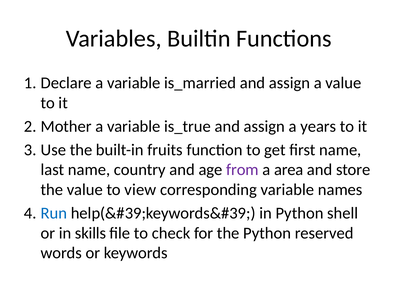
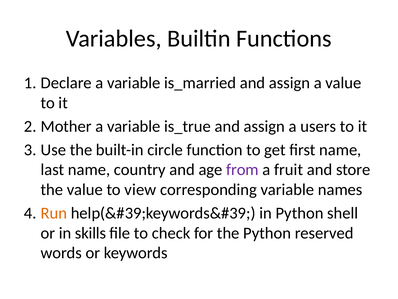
years: years -> users (318, 126)
fruits: fruits -> circle (165, 150)
area: area -> fruit (289, 169)
Run colour: blue -> orange (54, 213)
